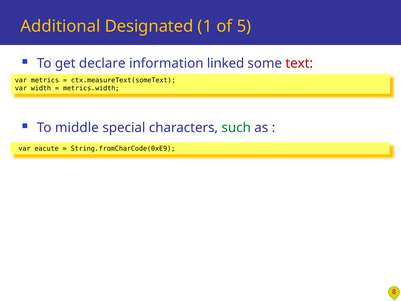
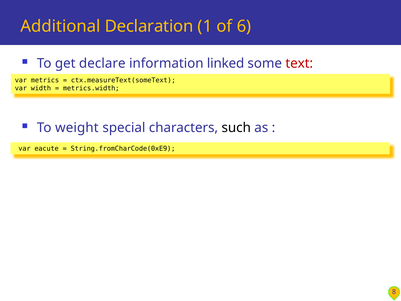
Designated: Designated -> Declaration (149, 26)
5: 5 -> 6 (244, 26)
middle: middle -> weight (77, 128)
such colour: green -> black (236, 128)
